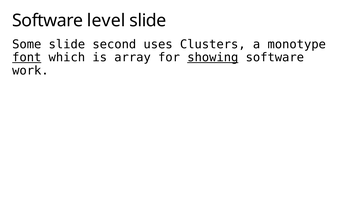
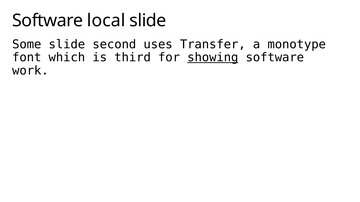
level: level -> local (106, 21)
Clusters: Clusters -> Transfer (213, 44)
font underline: present -> none (27, 58)
array: array -> third (133, 58)
